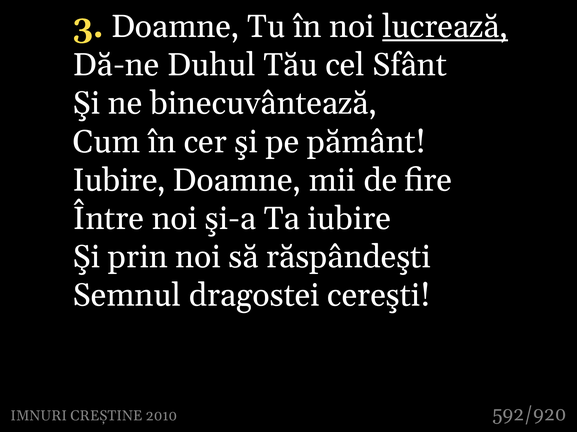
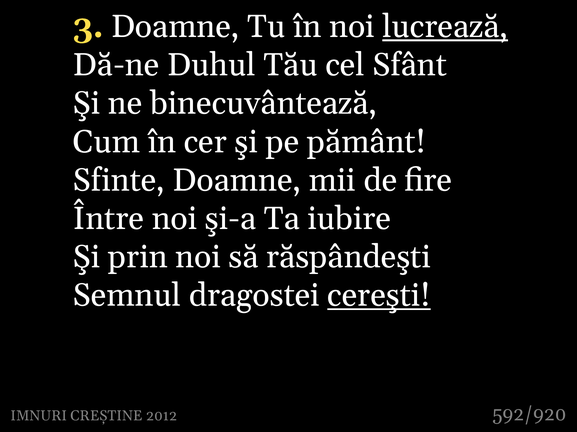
Iubire: Iubire -> Sfinte (119, 181)
cereşti underline: none -> present (379, 296)
2010: 2010 -> 2012 (162, 416)
